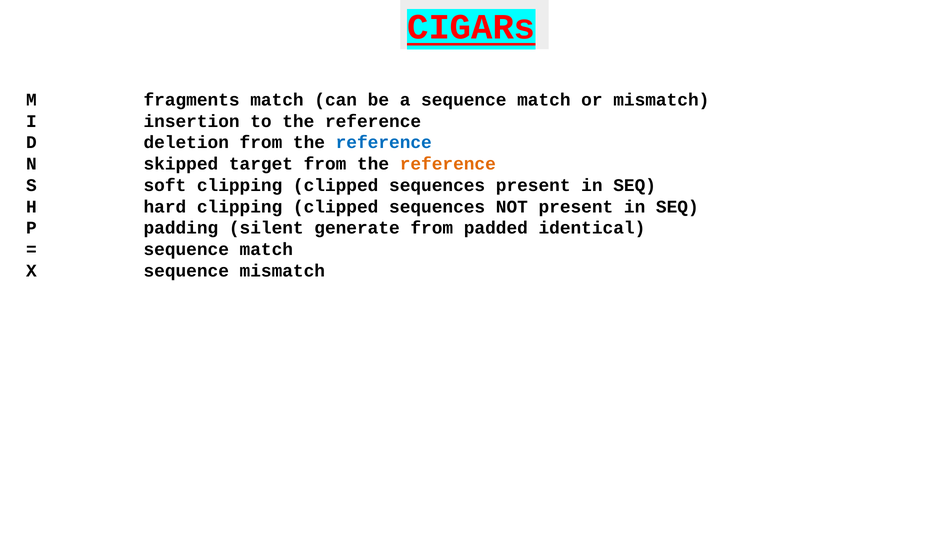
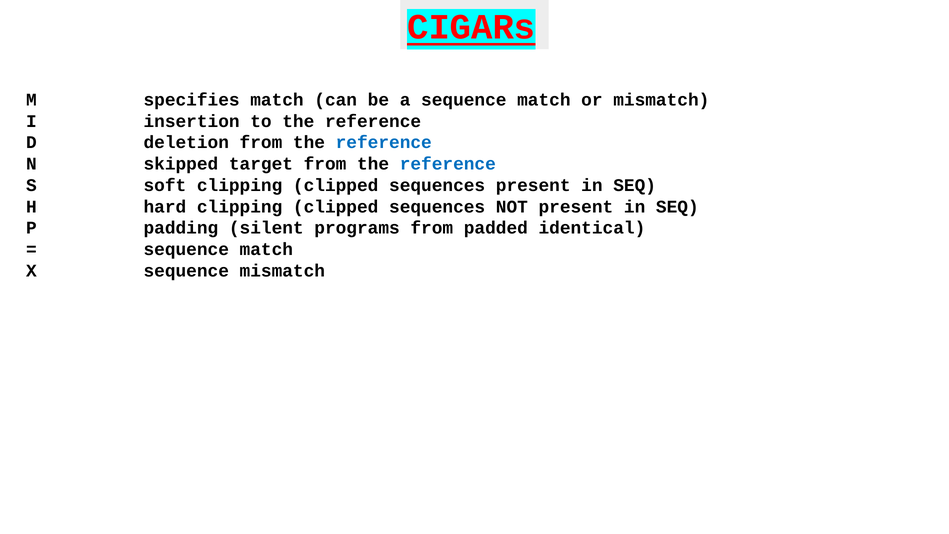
fragments: fragments -> specifies (192, 100)
reference colour: orange -> blue (448, 164)
generate: generate -> programs (357, 228)
